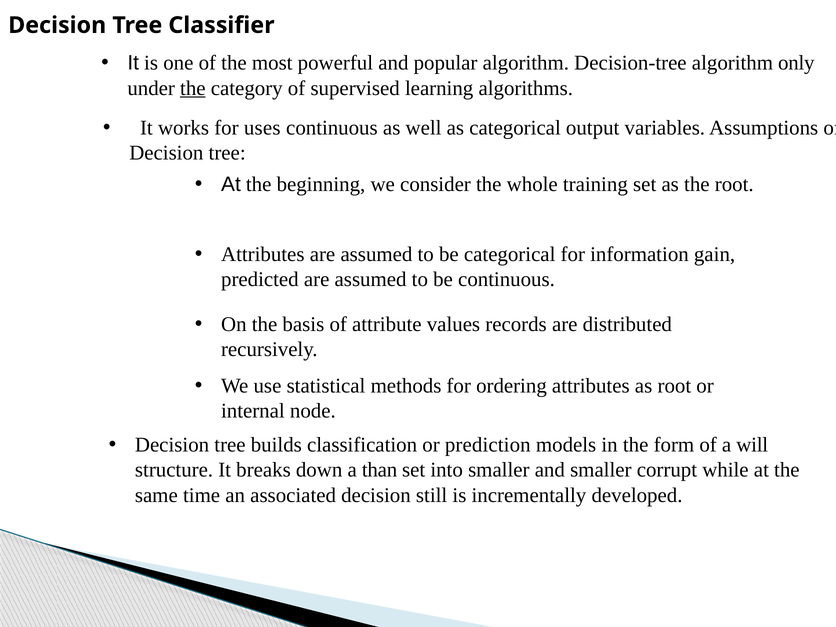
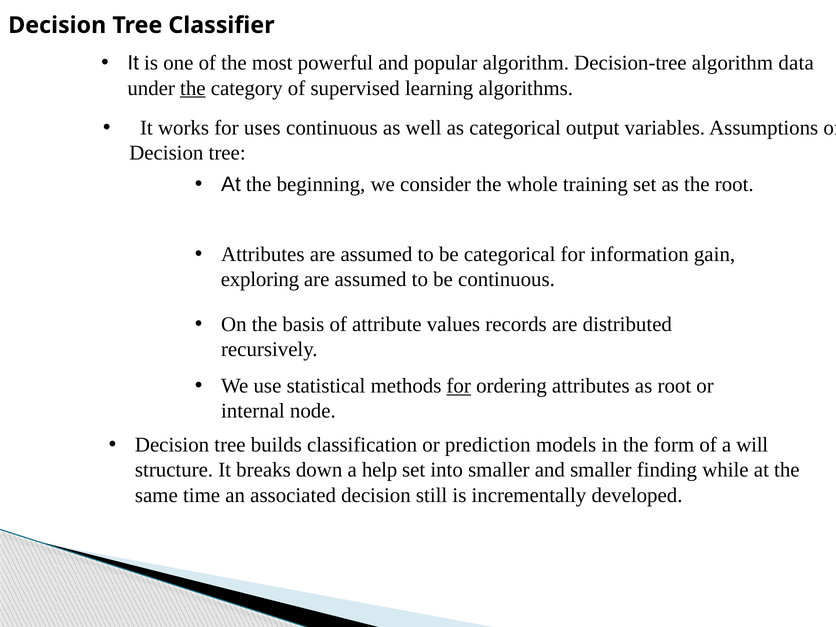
only: only -> data (796, 63)
predicted: predicted -> exploring (260, 280)
for underline: none -> present (459, 386)
than: than -> help (380, 470)
corrupt: corrupt -> finding (667, 470)
